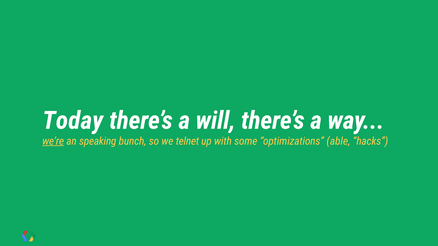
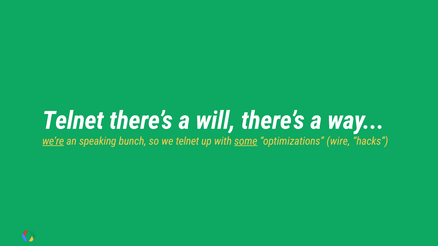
Today: Today -> Telnet (73, 121)
some underline: none -> present (246, 141)
able: able -> wire (338, 141)
